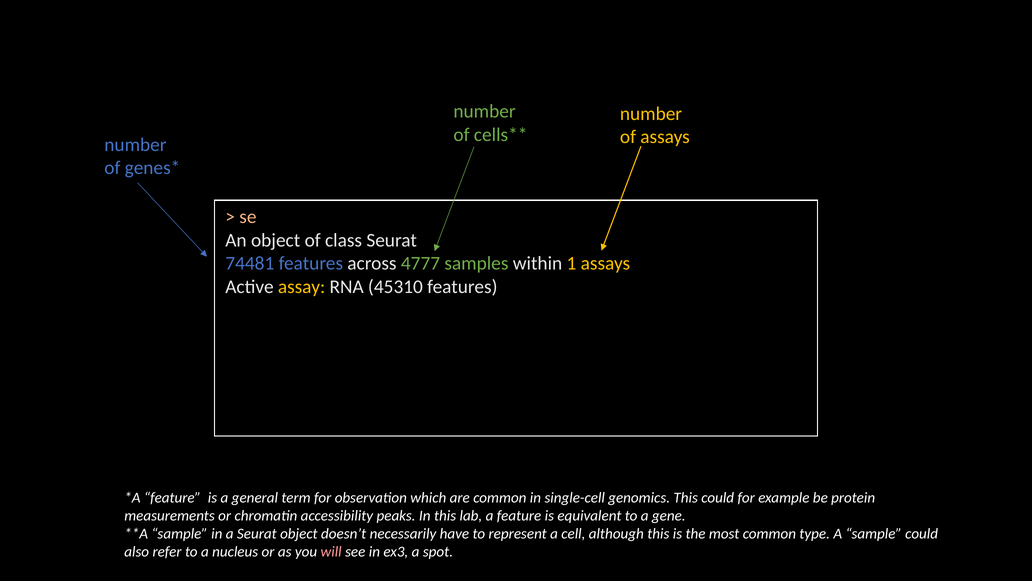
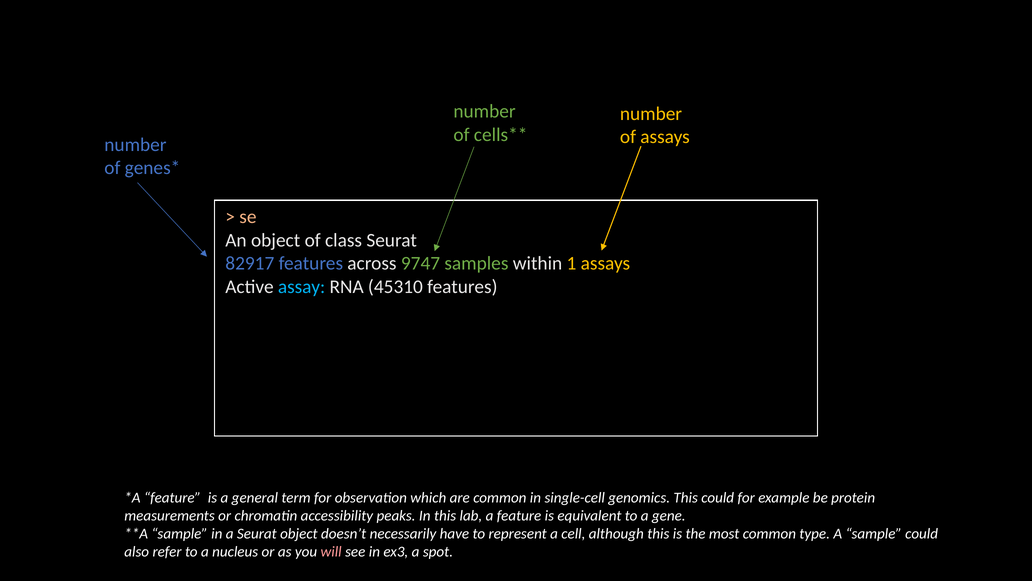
74481: 74481 -> 82917 (250, 263)
4777: 4777 -> 9747 (421, 263)
assay colour: yellow -> light blue (302, 287)
